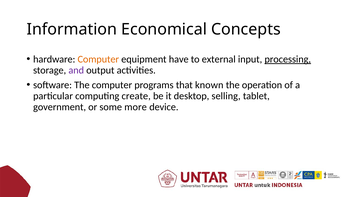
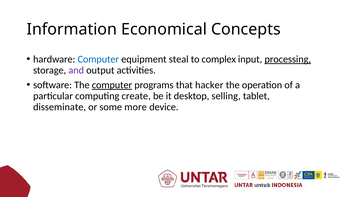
Computer colour: orange -> blue (98, 59)
have: have -> steal (179, 59)
external: external -> complex (219, 59)
computer underline: none -> present (112, 85)
known: known -> hacker (209, 85)
government: government -> disseminate (60, 107)
